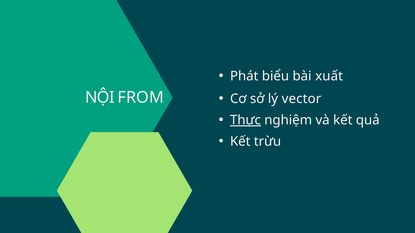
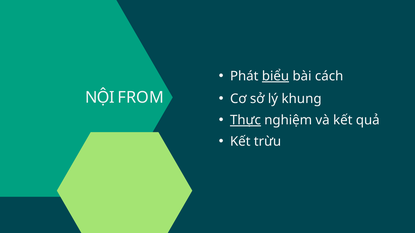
biểu underline: none -> present (275, 76)
xuất: xuất -> cách (329, 76)
vector: vector -> khung (302, 99)
